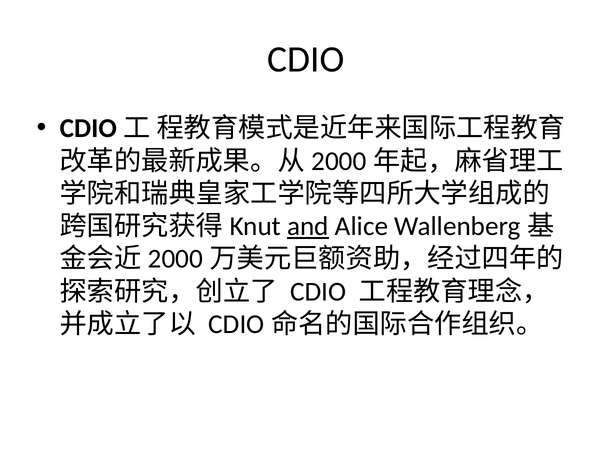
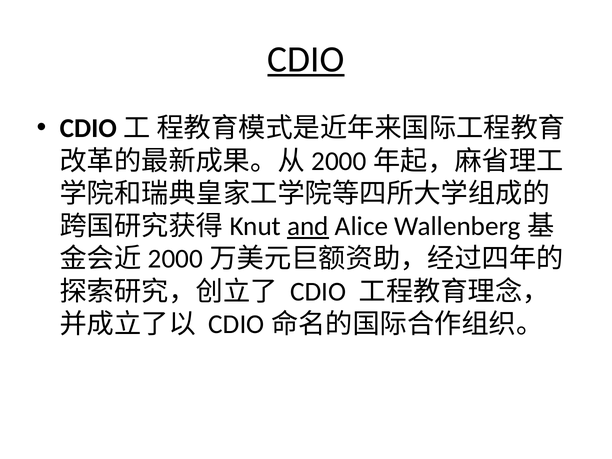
CDIO underline: none -> present (306, 59)
